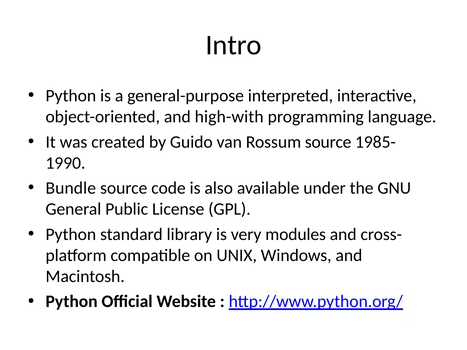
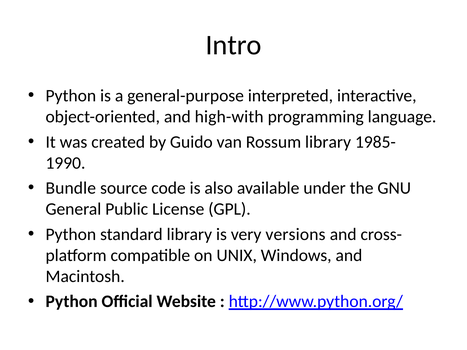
Rossum source: source -> library (328, 142)
modules: modules -> versions (295, 234)
